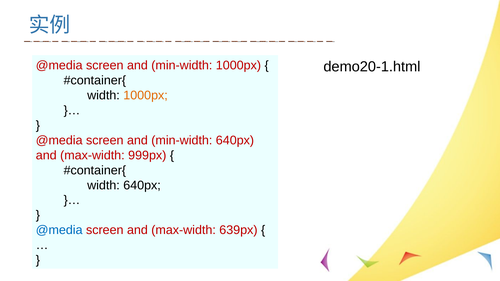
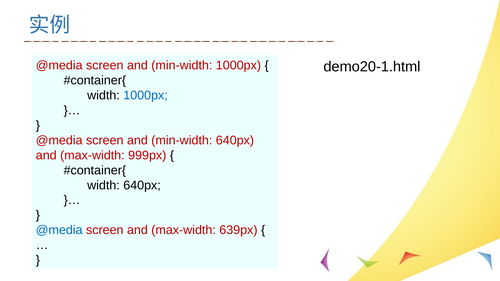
1000px colour: orange -> blue (146, 95)
